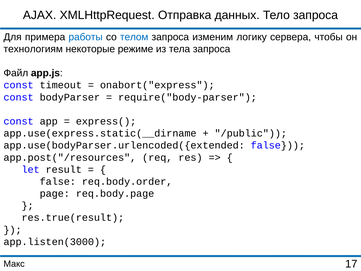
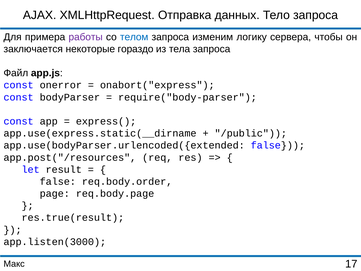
работы colour: blue -> purple (86, 37)
технологиям: технологиям -> заключается (33, 49)
режиме: режиме -> гораздо (136, 49)
timeout: timeout -> onerror (61, 85)
